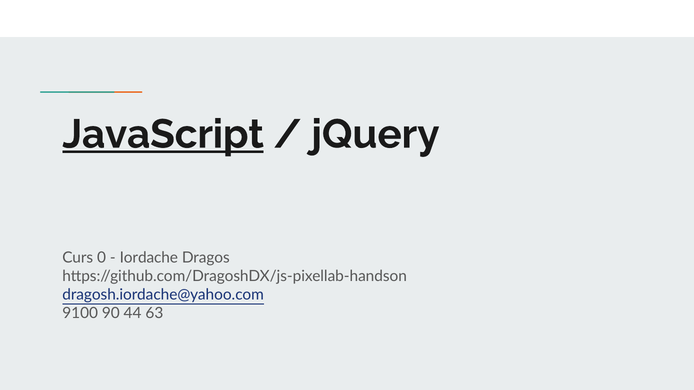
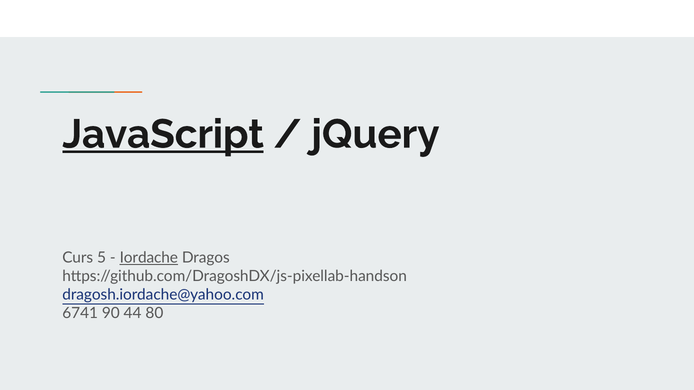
0: 0 -> 5 (102, 258)
Iordache underline: none -> present (149, 258)
9100: 9100 -> 6741 (80, 314)
63: 63 -> 80 (154, 314)
